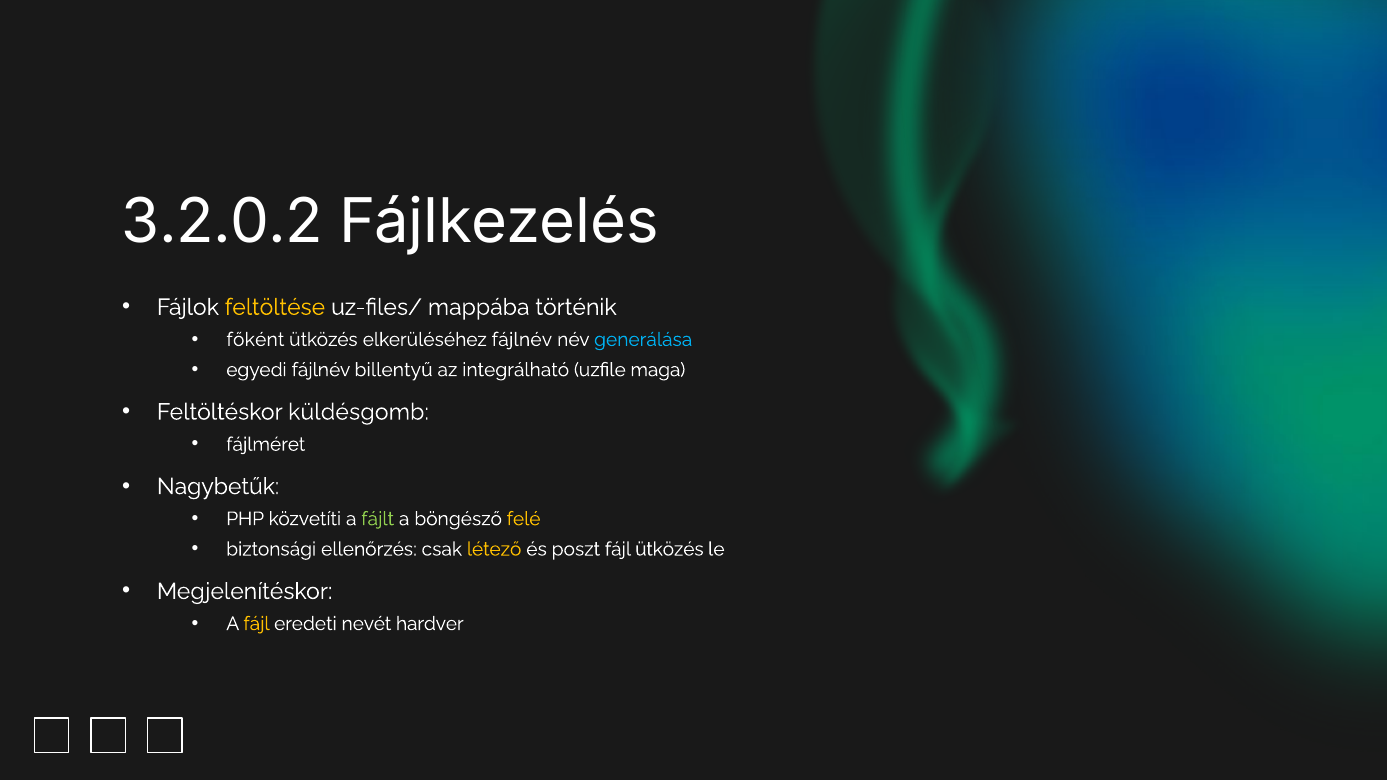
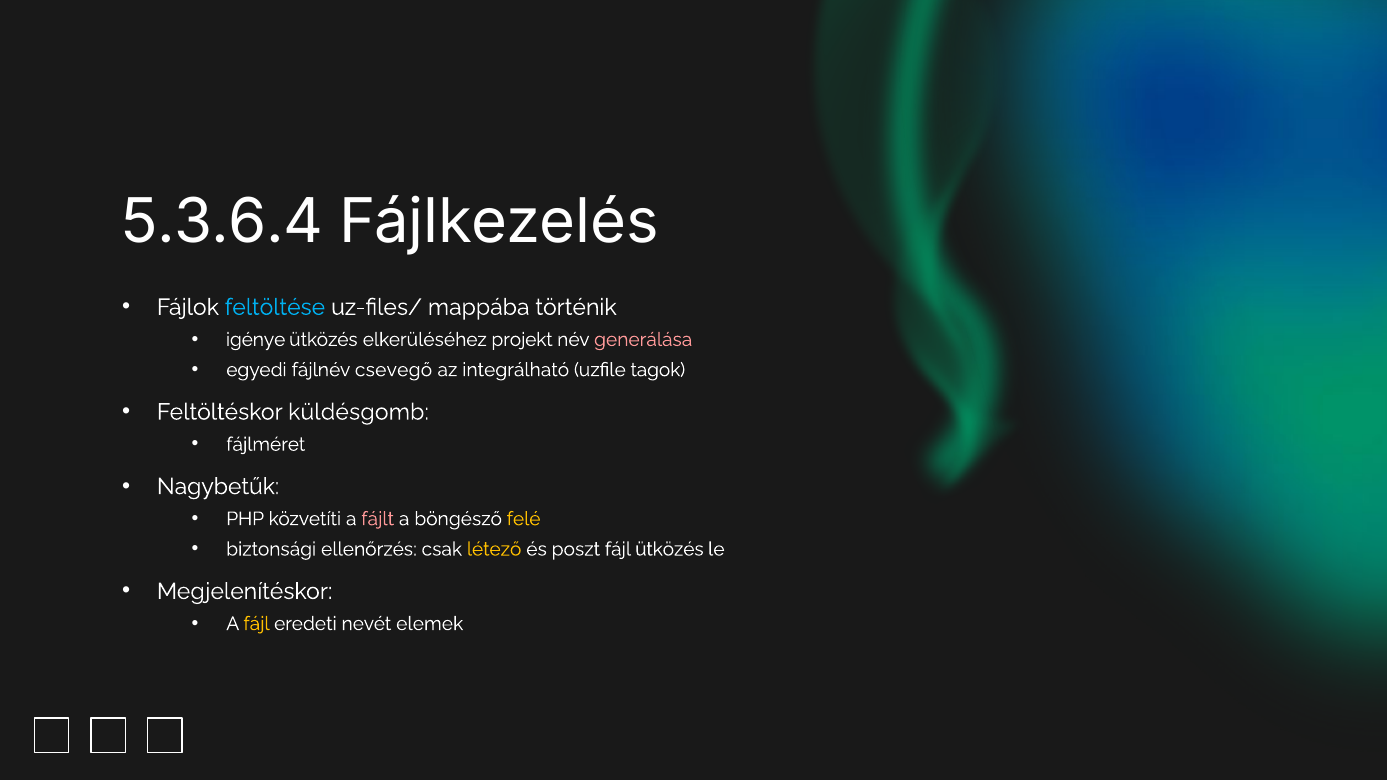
3.2.0.2: 3.2.0.2 -> 5.3.6.4 (222, 222)
feltöltése colour: yellow -> light blue (275, 307)
főként: főként -> igénye (256, 340)
elkerüléséhez fájlnév: fájlnév -> projekt (522, 340)
generálása colour: light blue -> pink (643, 340)
billentyű: billentyű -> csevegő (393, 370)
maga: maga -> tagok (658, 370)
fájlt colour: light green -> pink (378, 519)
hardver: hardver -> elemek (430, 624)
